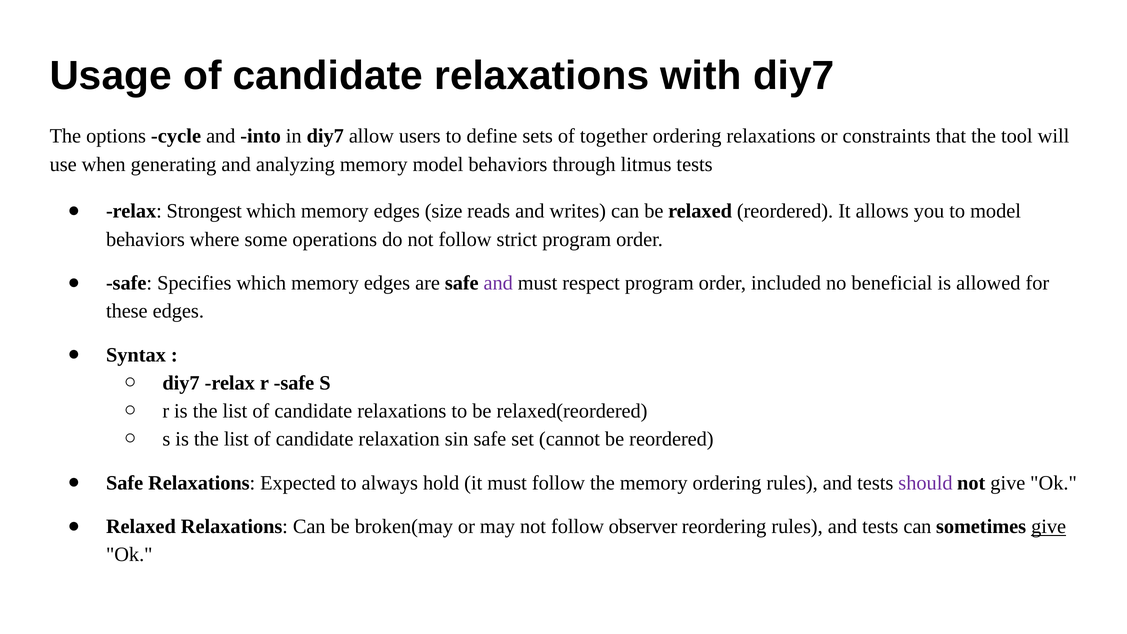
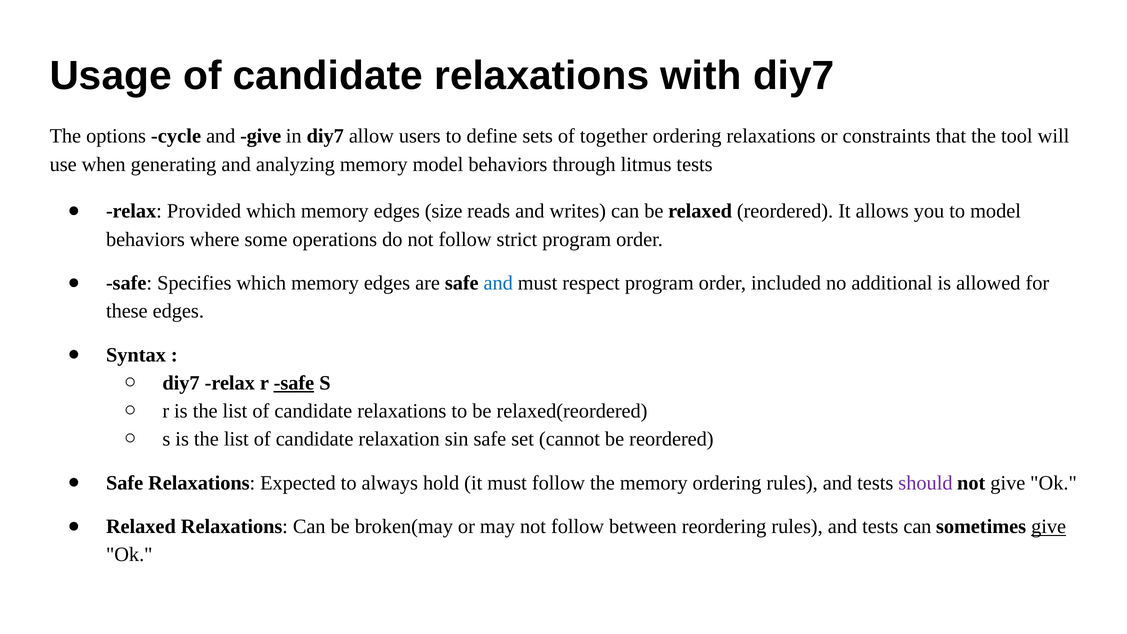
and into: into -> give (261, 136)
Strongest: Strongest -> Provided (204, 211)
and colour: purple -> blue (498, 283)
beneficial: beneficial -> additional (892, 283)
safe underline: none -> present (294, 383)
observer: observer -> between (643, 527)
